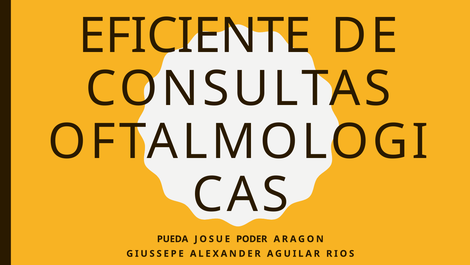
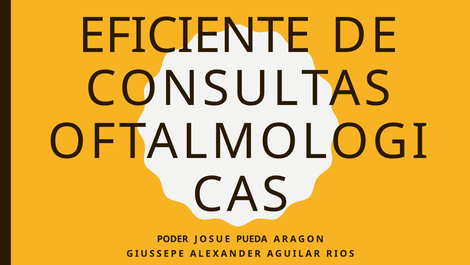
PUEDA: PUEDA -> PODER (173, 238)
PODER: PODER -> PUEDA (252, 238)
